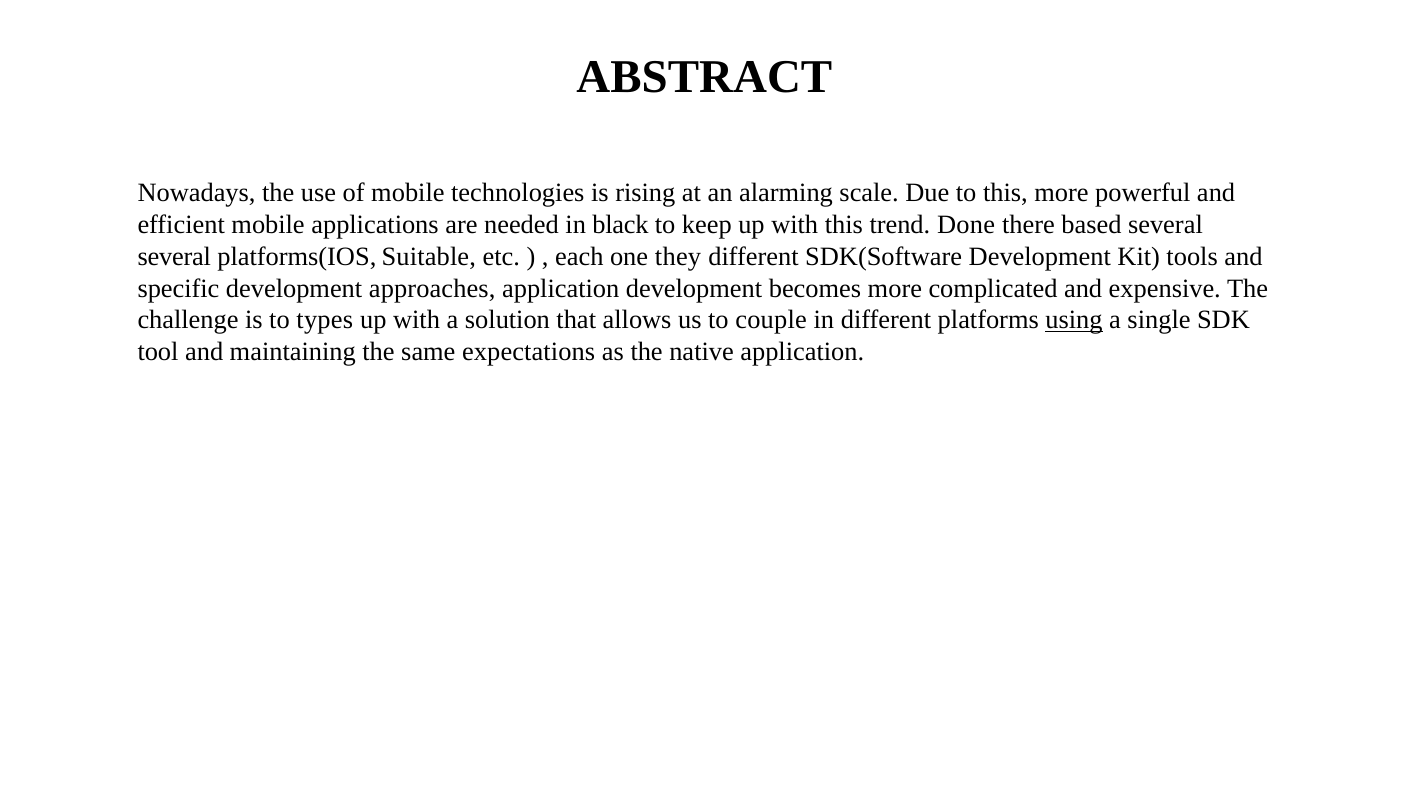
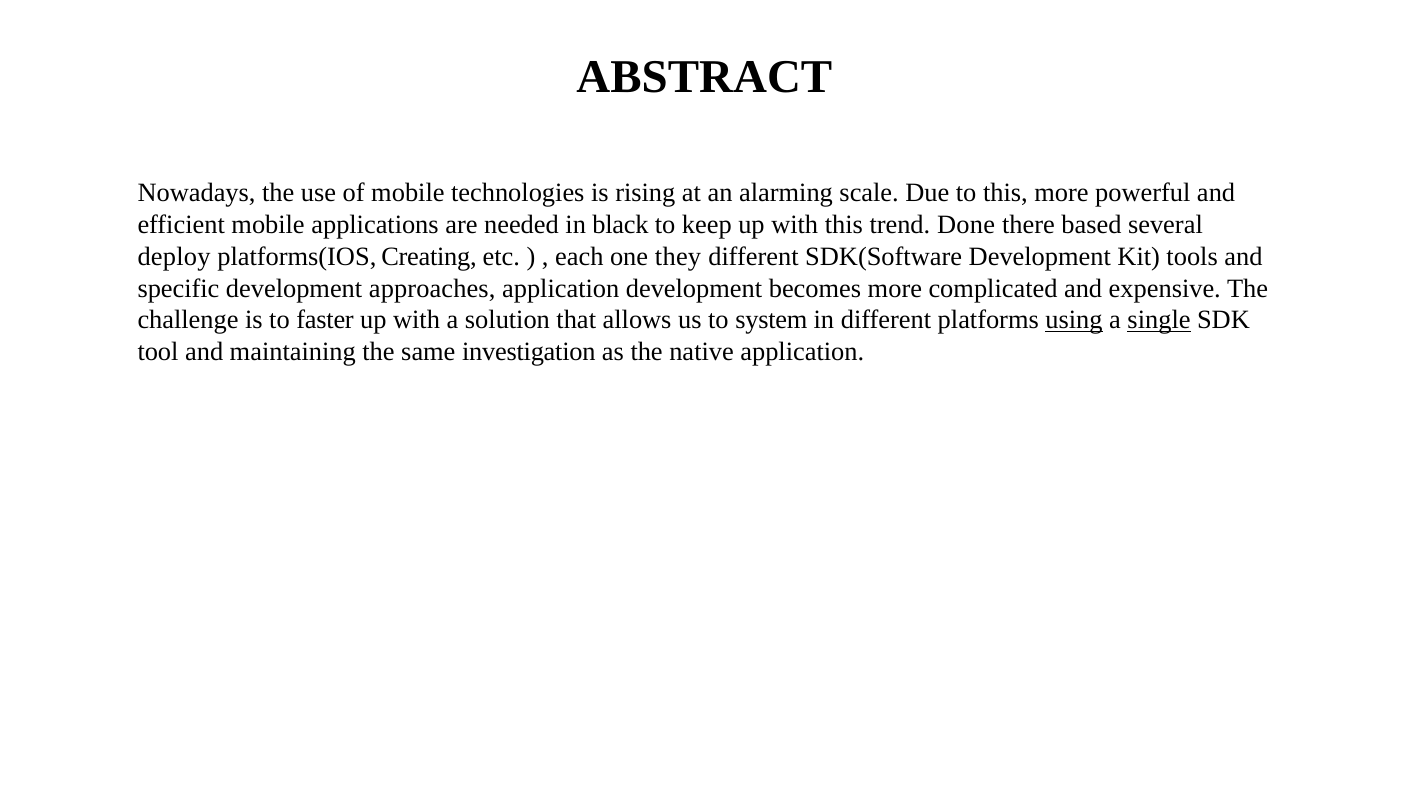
several: several -> deploy (174, 257)
Suitable: Suitable -> Creating (429, 257)
types: types -> faster (325, 320)
couple: couple -> system (771, 320)
single underline: none -> present (1159, 320)
expectations: expectations -> investigation (529, 352)
